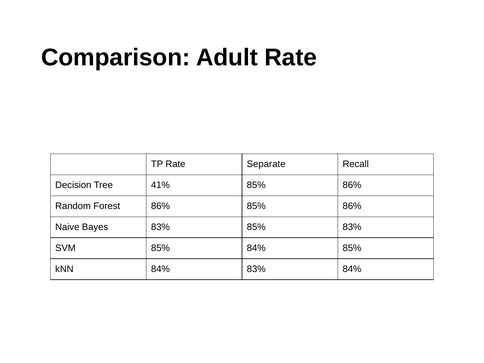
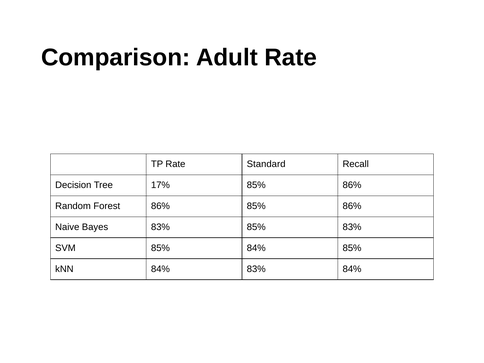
Separate: Separate -> Standard (266, 164)
41%: 41% -> 17% (160, 185)
